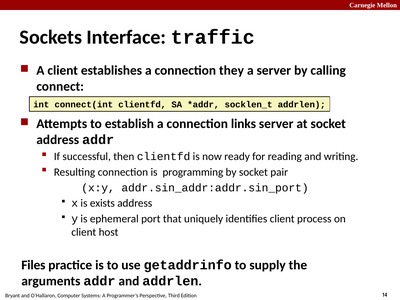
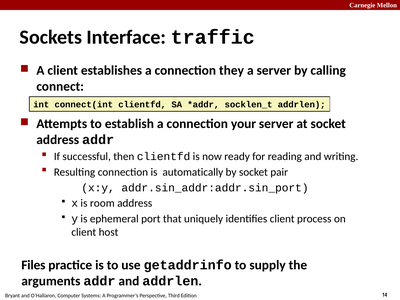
links: links -> your (243, 124)
programming: programming -> automatically (193, 172)
exists: exists -> room (102, 203)
